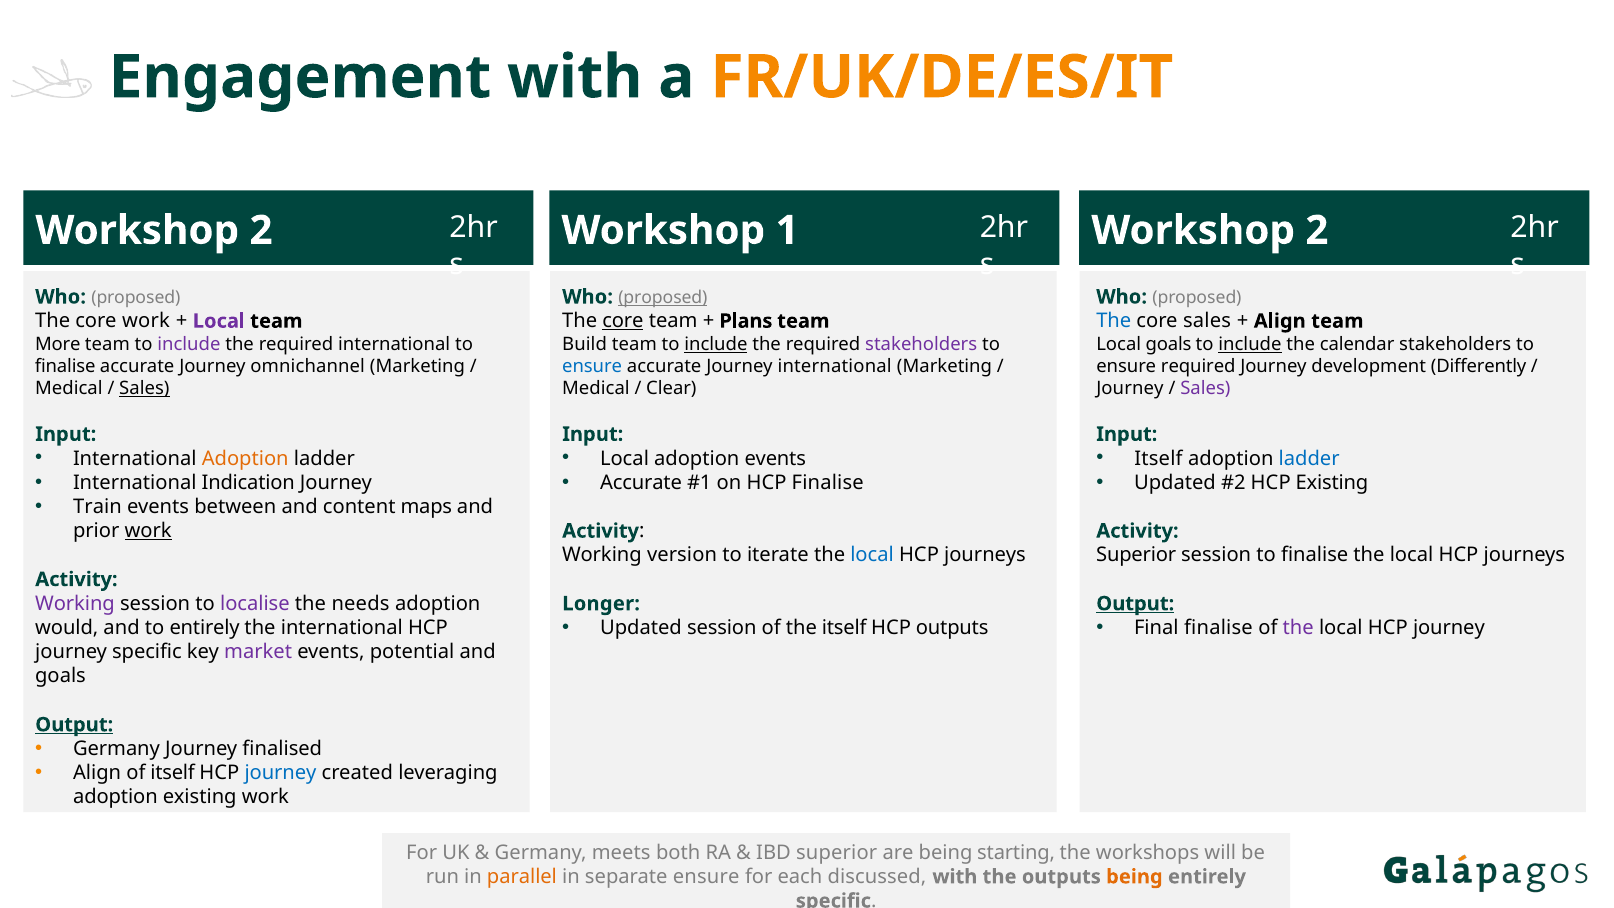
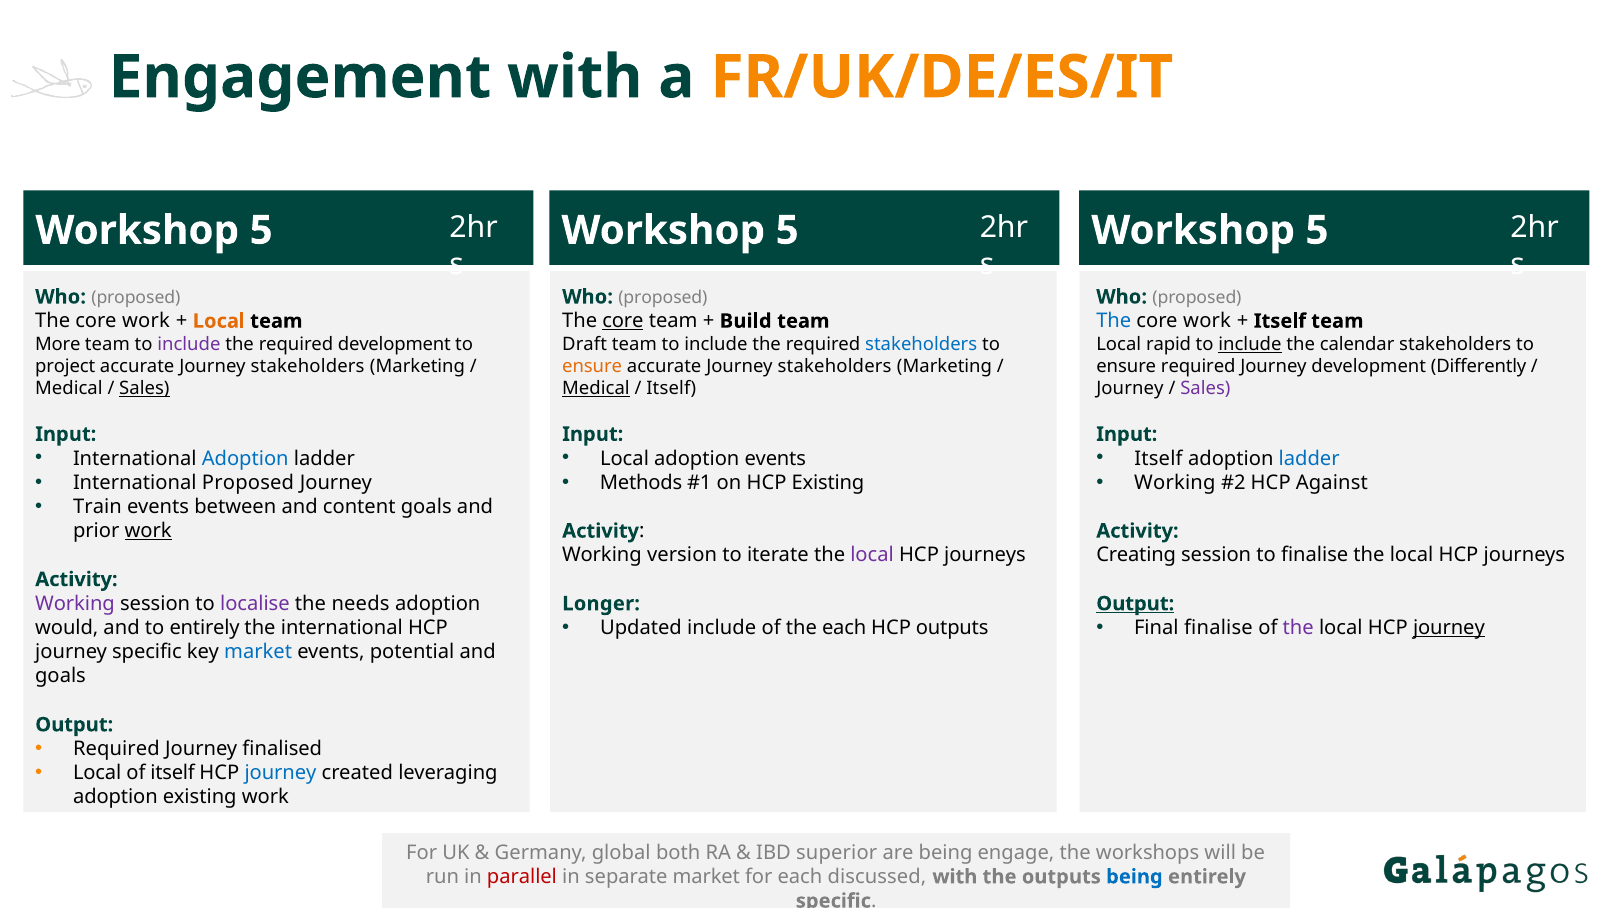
2: 2 -> 5 (261, 230)
1: 1 -> 5 (787, 230)
2: 2 -> 5 (1317, 230)
proposed underline: present -> none (663, 298)
Local colour: purple -> orange (219, 321)
Plans: Plans -> Build (746, 321)
sales: sales -> work (1207, 321)
Align: Align -> Itself (1280, 321)
required international: international -> development (394, 344)
Build: Build -> Draft (585, 344)
include underline: present -> none (716, 344)
stakeholders colour: purple -> blue (921, 344)
Local goals: goals -> rapid (1169, 344)
finalise: finalise -> project (65, 366)
omnichannel: omnichannel -> stakeholders (308, 366)
ensure colour: blue -> orange (592, 366)
international: international -> stakeholders (835, 366)
Medical underline: none -> present (596, 389)
Clear: Clear -> Itself (671, 389)
Adoption colour: orange -> blue (245, 458)
International Indication: Indication -> Proposed (248, 482)
Accurate: Accurate -> Methods (641, 482)
HCP Finalise: Finalise -> Existing (828, 482)
Updated: Updated -> Working (1175, 482)
HCP Existing: Existing -> Against (1332, 482)
content maps: maps -> goals (426, 507)
local colour: blue -> purple (872, 555)
Superior: Superior -> Creating (1136, 555)
Updated session: session -> include (722, 628)
the itself: itself -> each (844, 628)
journey underline: none -> present (1449, 628)
market colour: purple -> blue (258, 652)
Output underline: present -> none (74, 725)
Germany: Germany -> Required (116, 749)
Align: Align -> Local (97, 773)
meets: meets -> global (621, 852)
starting: starting -> engage (1016, 852)
parallel colour: orange -> red (522, 877)
separate ensure: ensure -> market (706, 877)
being colour: orange -> blue (1134, 877)
